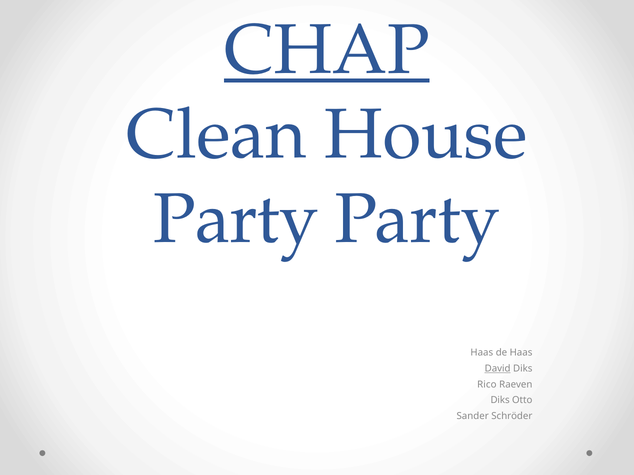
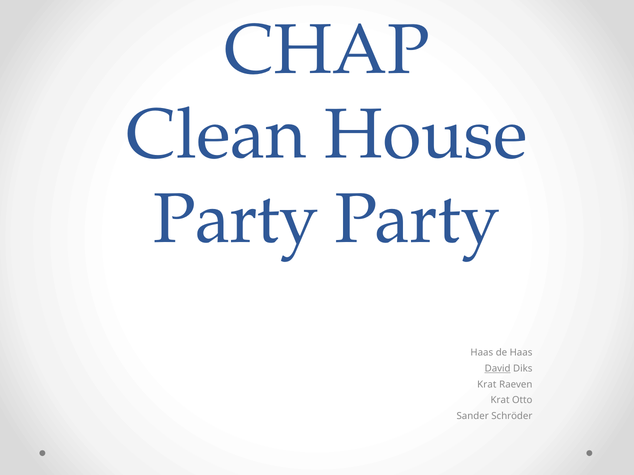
CHAP underline: present -> none (327, 50)
Rico: Rico -> Krat (487, 385)
Diks: Diks -> Krat (500, 401)
